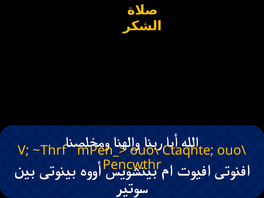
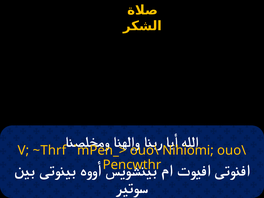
Ctaqhte: Ctaqhte -> Nihiomi (188, 150)
